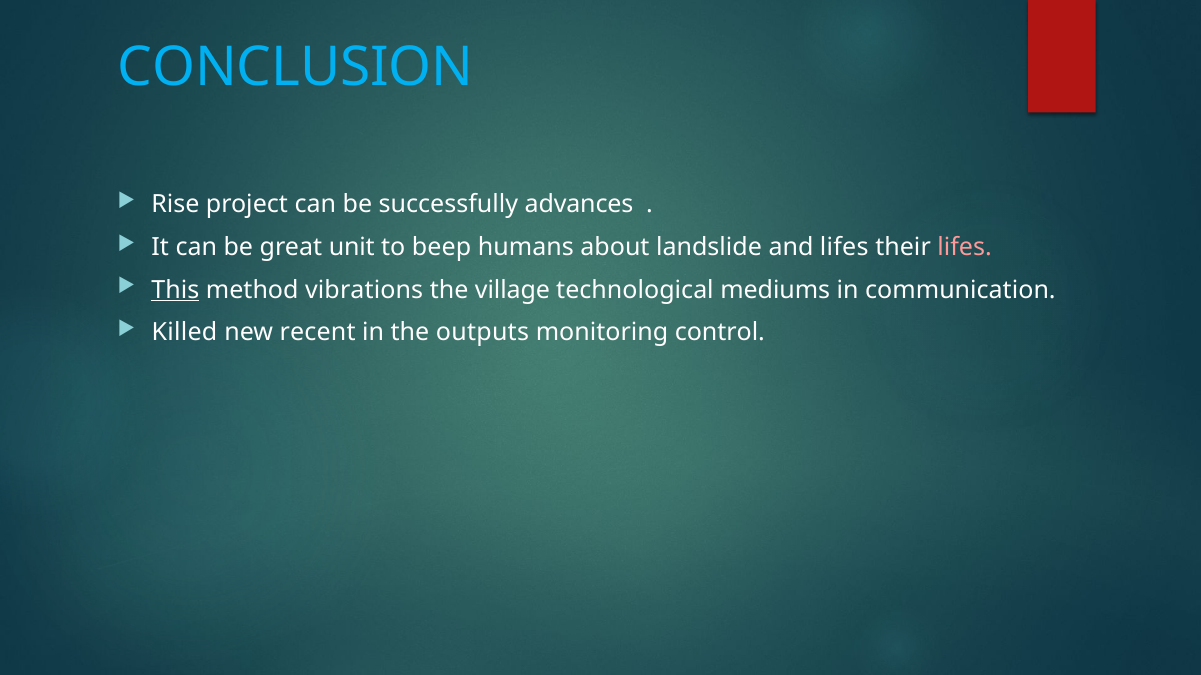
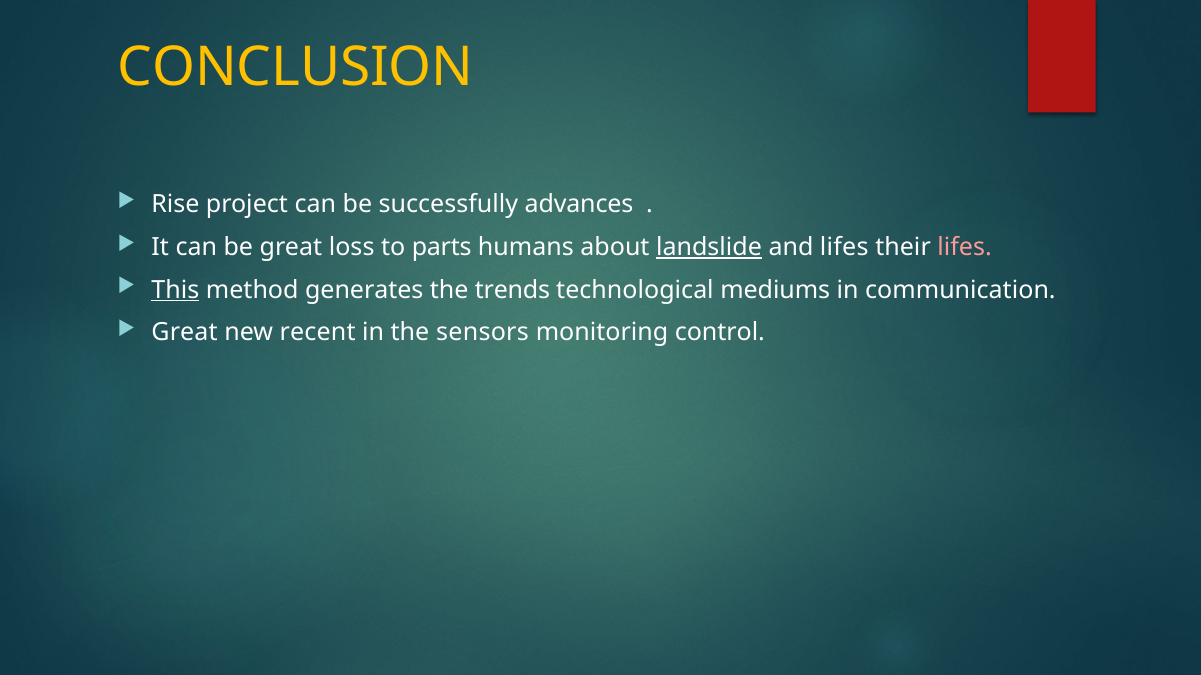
CONCLUSION colour: light blue -> yellow (296, 68)
unit: unit -> loss (352, 247)
beep: beep -> parts (442, 247)
landslide underline: none -> present (709, 247)
vibrations: vibrations -> generates (364, 290)
village: village -> trends (513, 290)
Killed: Killed -> Great (185, 333)
outputs: outputs -> sensors (482, 333)
